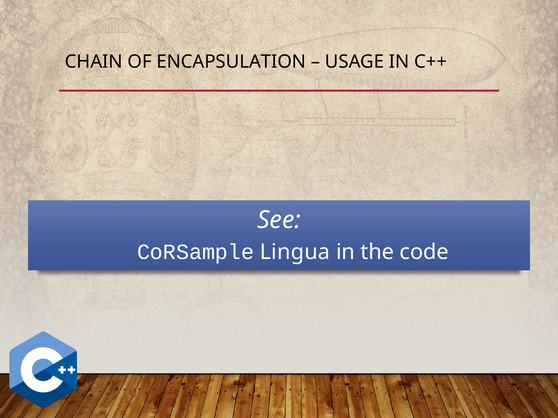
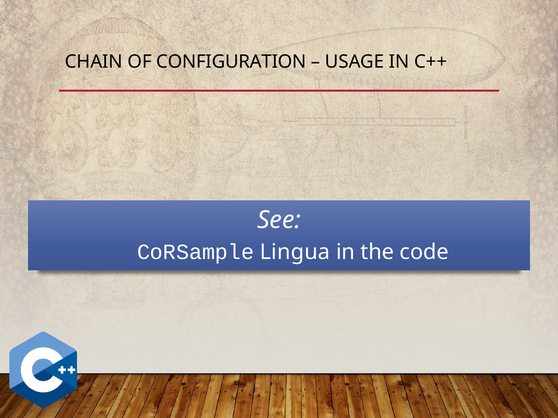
ENCAPSULATION: ENCAPSULATION -> CONFIGURATION (231, 62)
